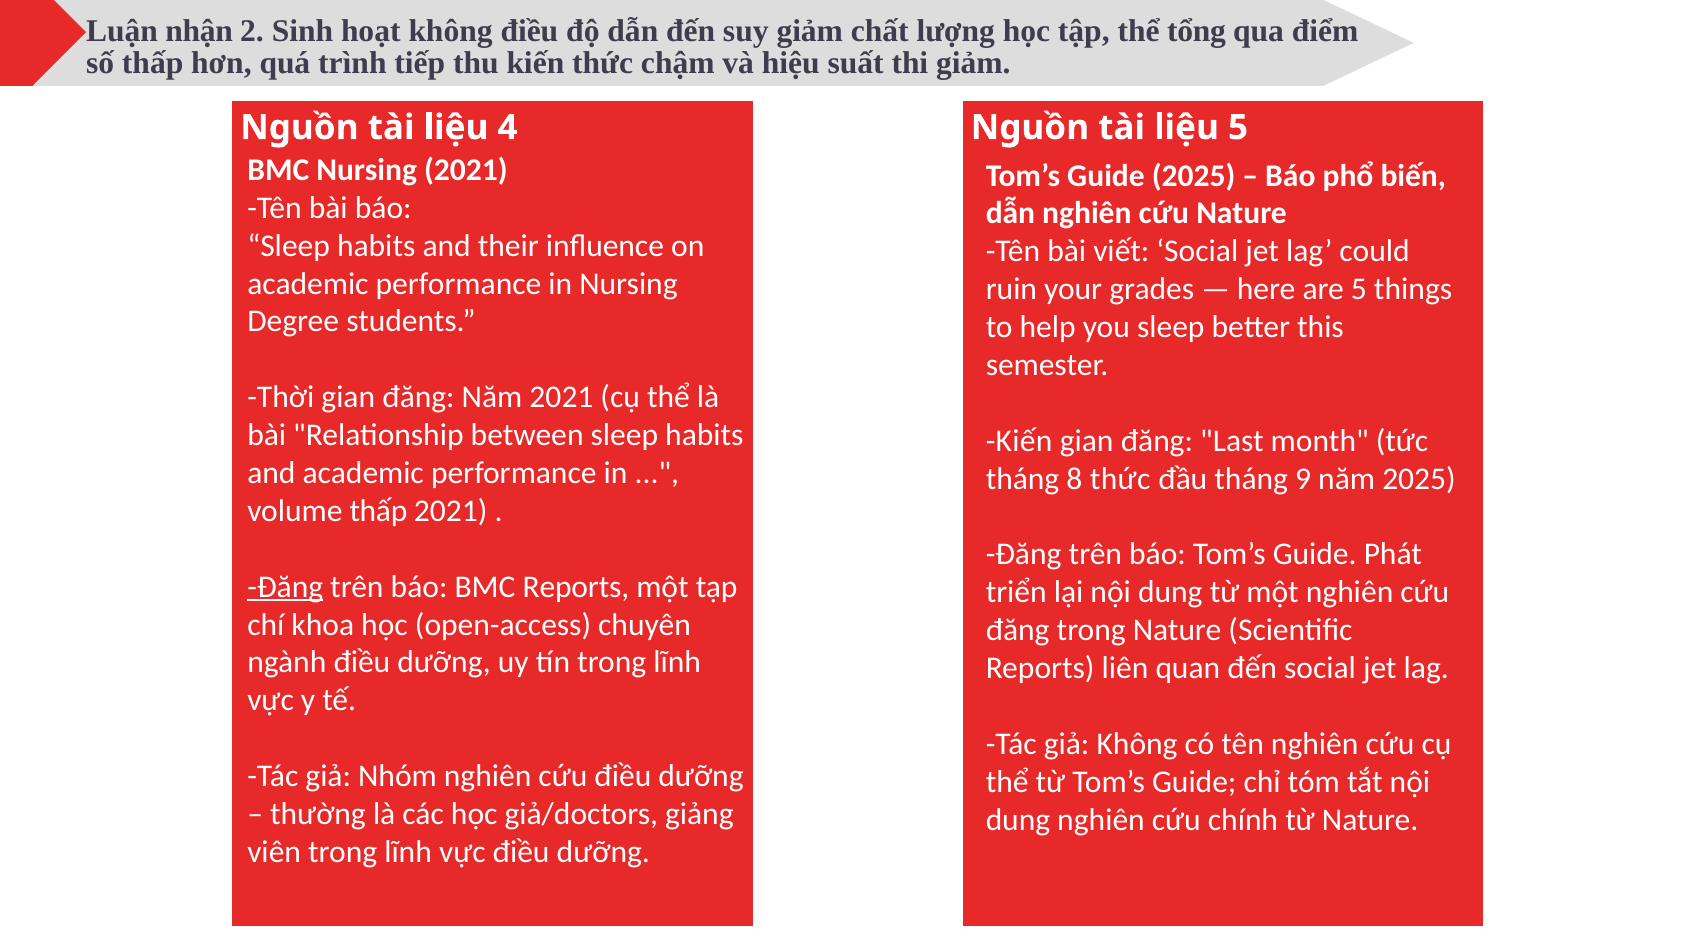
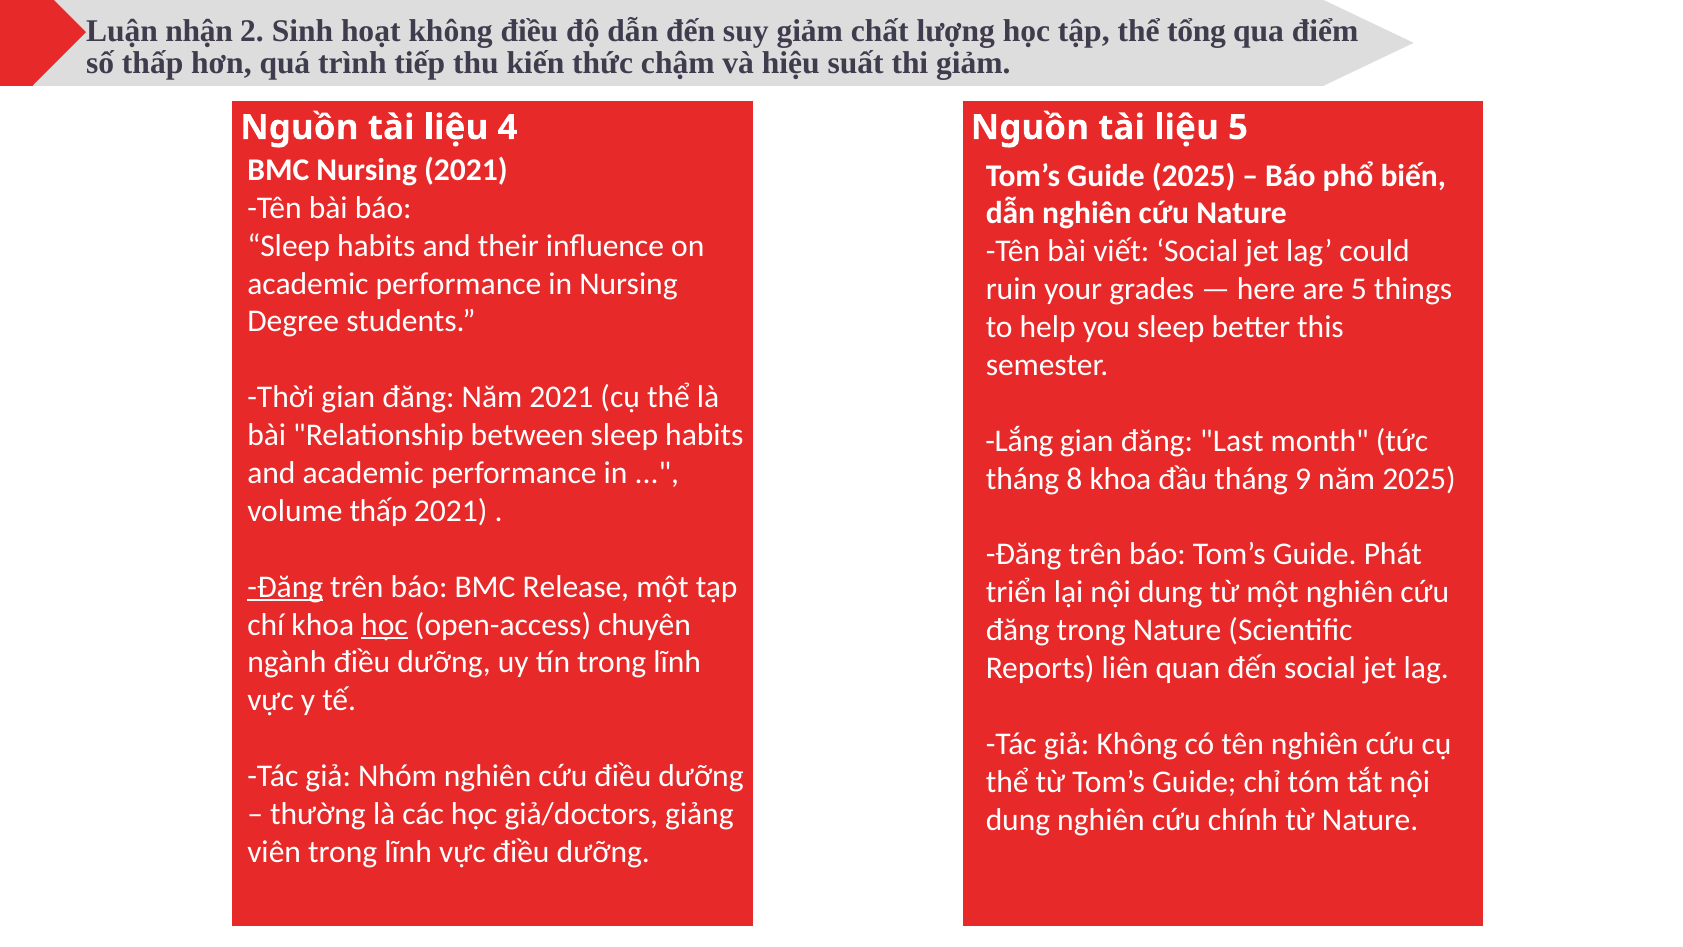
Kiến: Kiến -> Lắng (1019, 441)
8 thức: thức -> khoa (1120, 479)
BMC Reports: Reports -> Release (576, 587)
học underline: none -> present (385, 624)
